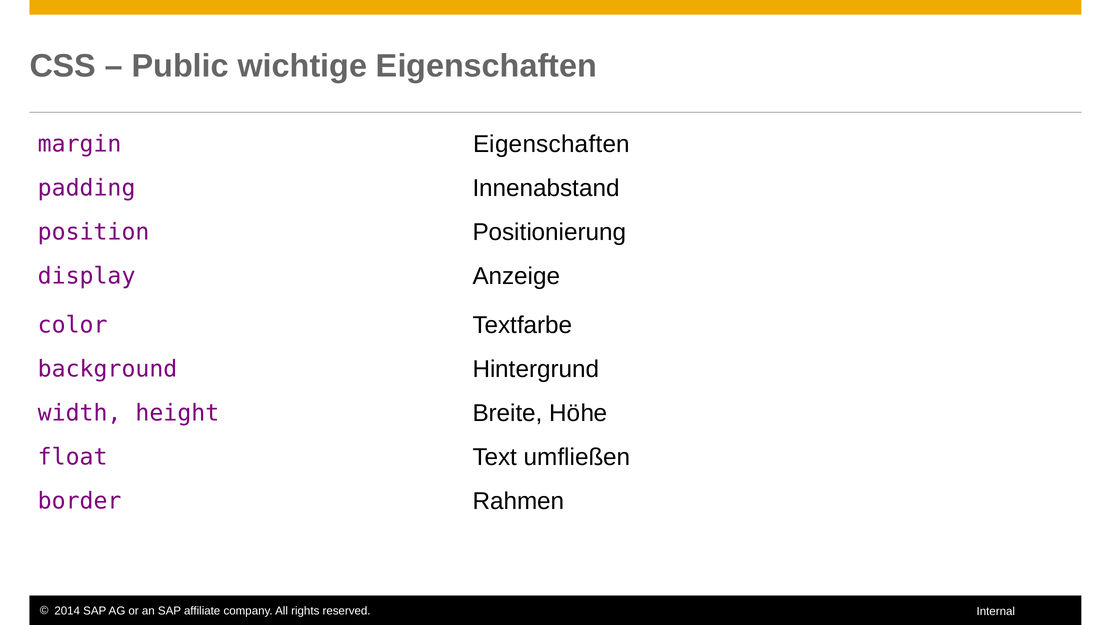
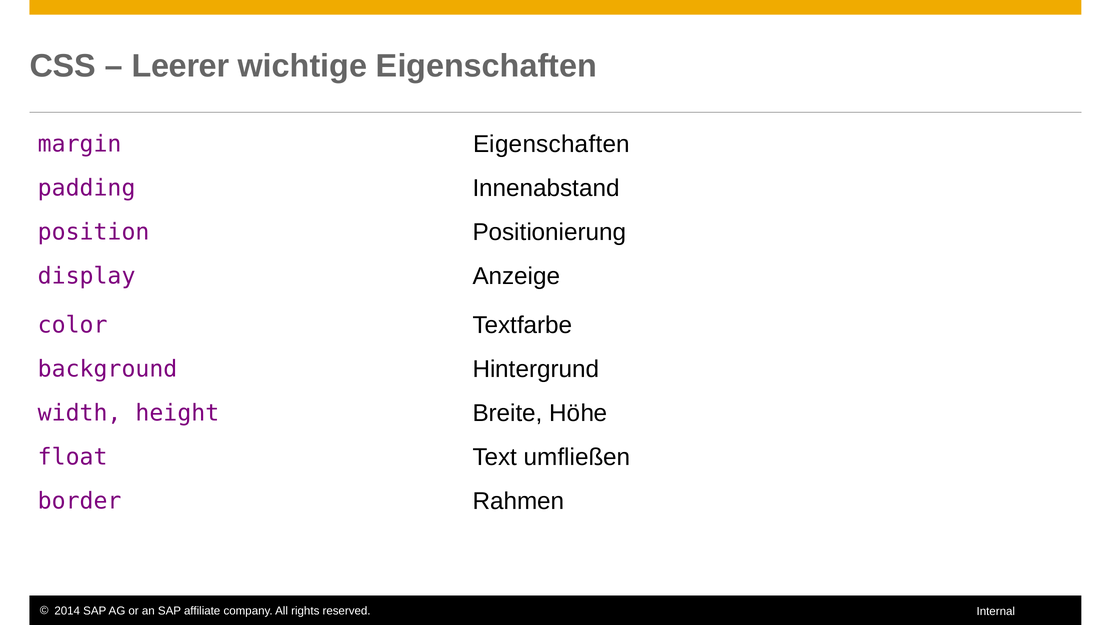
Public: Public -> Leerer (180, 66)
